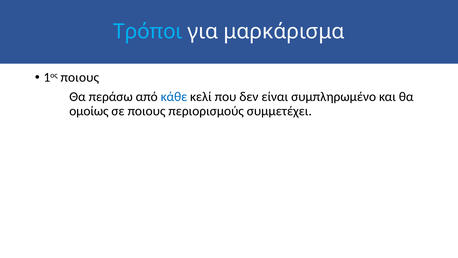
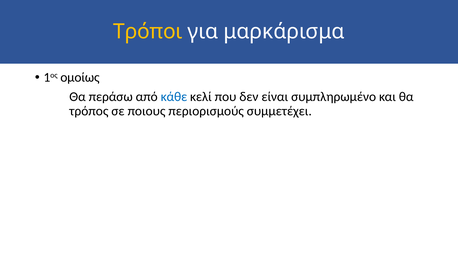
Τρόποι colour: light blue -> yellow (148, 32)
1ος ποιους: ποιους -> ομοίως (80, 77)
ομοίως: ομοίως -> τρόπος (89, 111)
